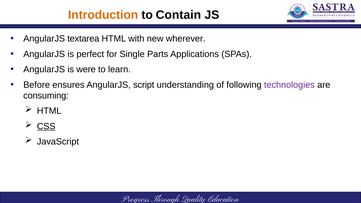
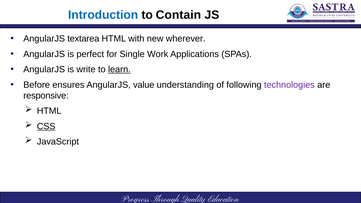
Introduction colour: orange -> blue (103, 15)
Parts: Parts -> Work (158, 54)
were: were -> write (86, 69)
learn underline: none -> present (119, 69)
script: script -> value (144, 85)
consuming: consuming -> responsive (46, 96)
